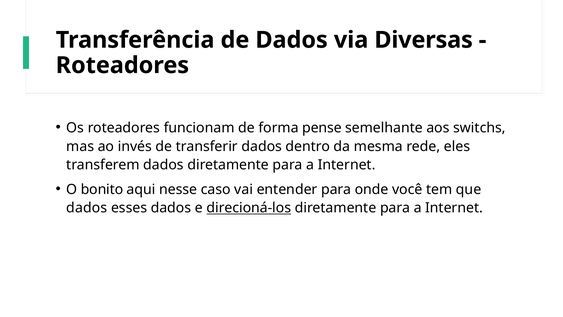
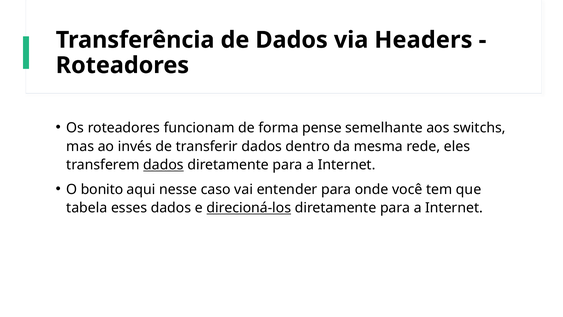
Diversas: Diversas -> Headers (423, 40)
dados underline: none -> present (163, 165)
dados: dados -> tabela (87, 208)
